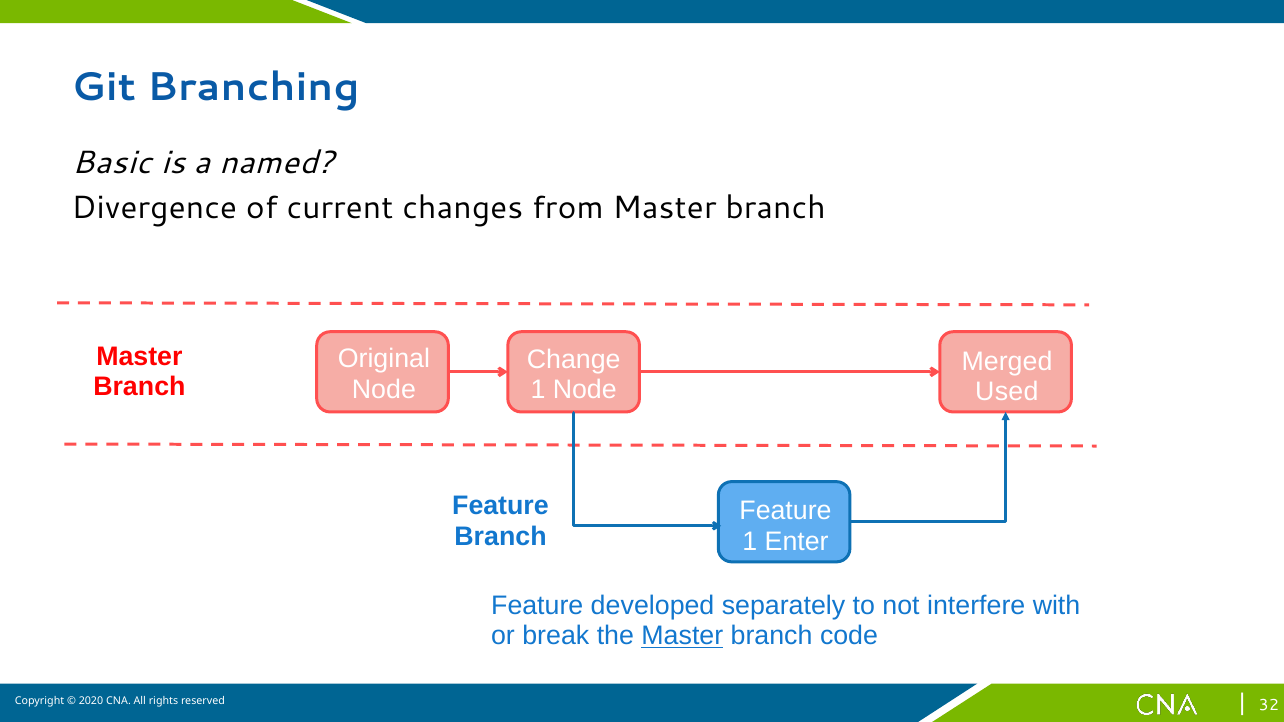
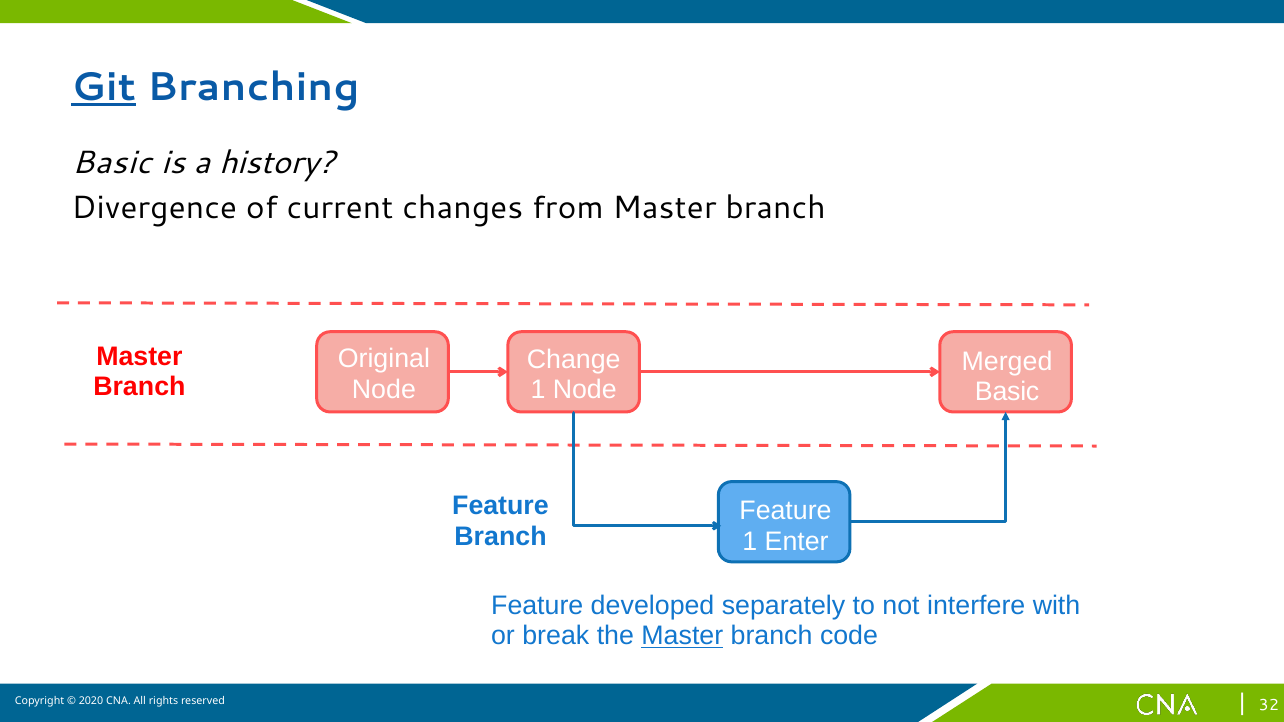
Git underline: none -> present (104, 87)
named: named -> history (277, 163)
Used: Used -> Basic (1007, 392)
